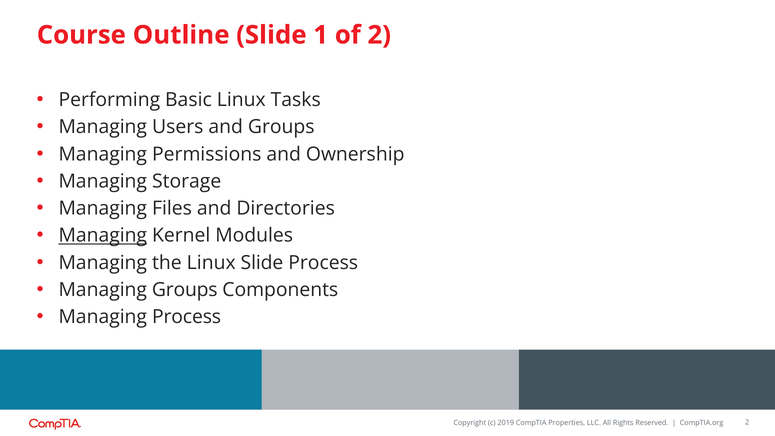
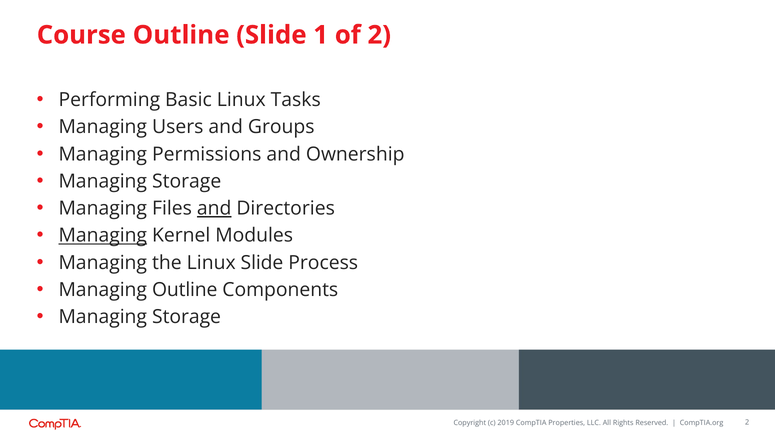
and underline: none -> present (214, 208)
Managing Groups: Groups -> Outline (185, 290)
Process: Process -> Storage (187, 317)
